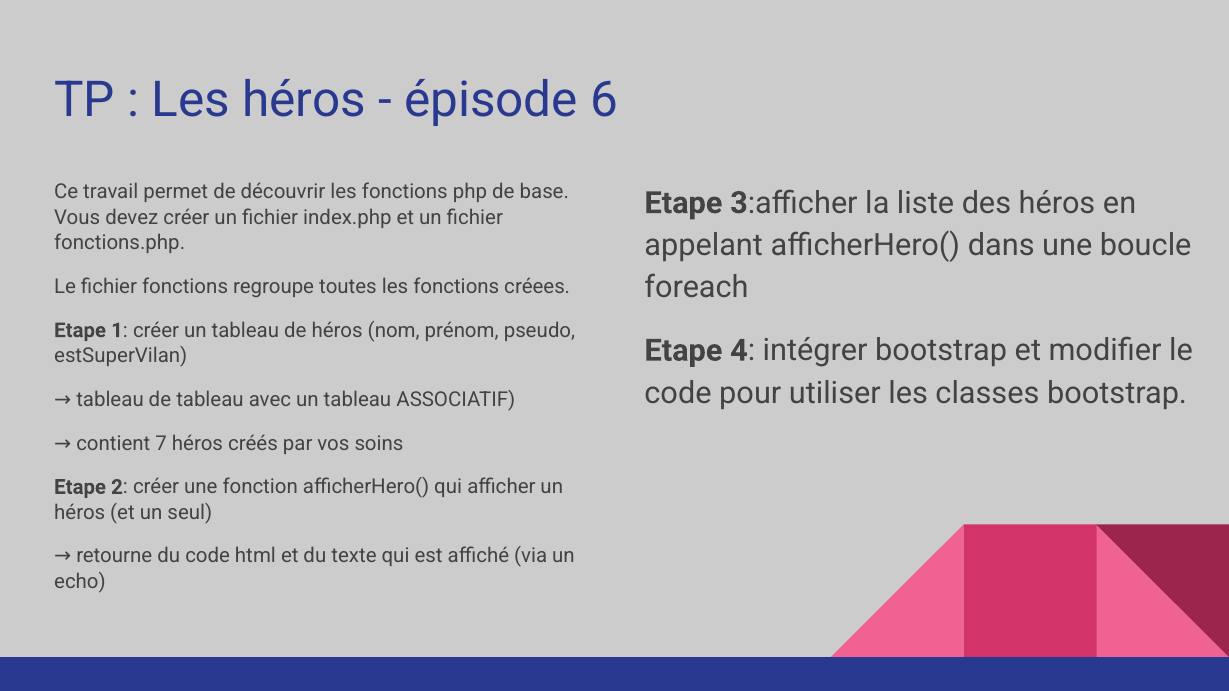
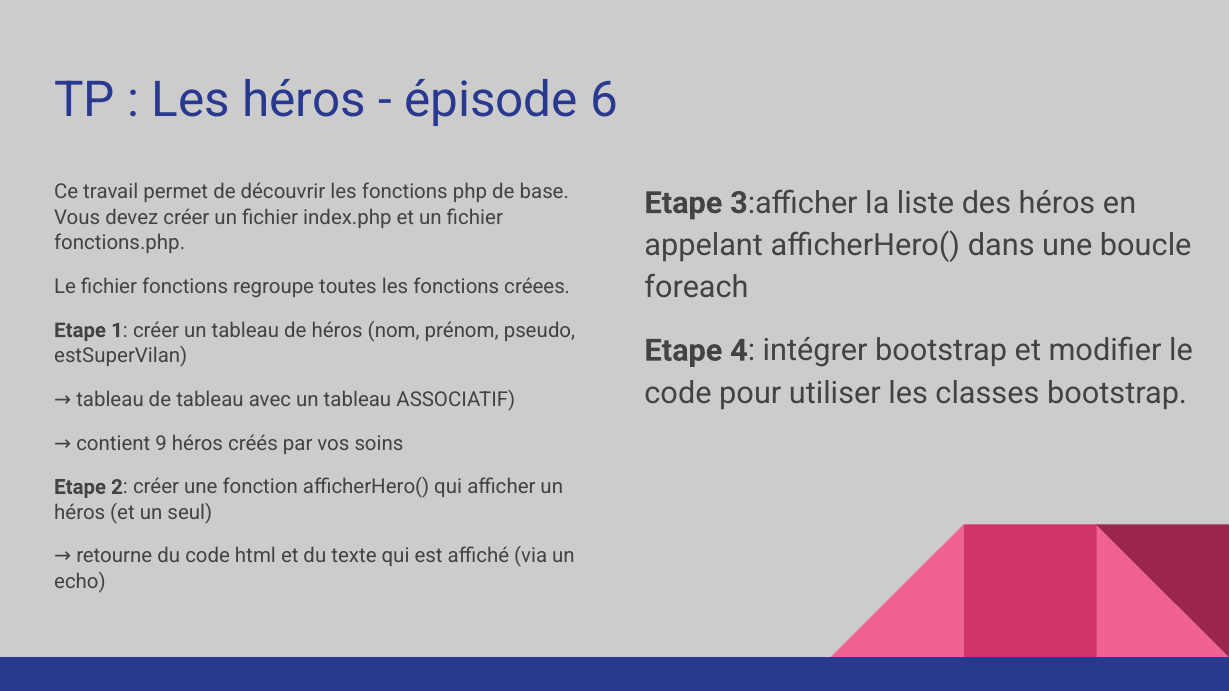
7: 7 -> 9 (161, 443)
